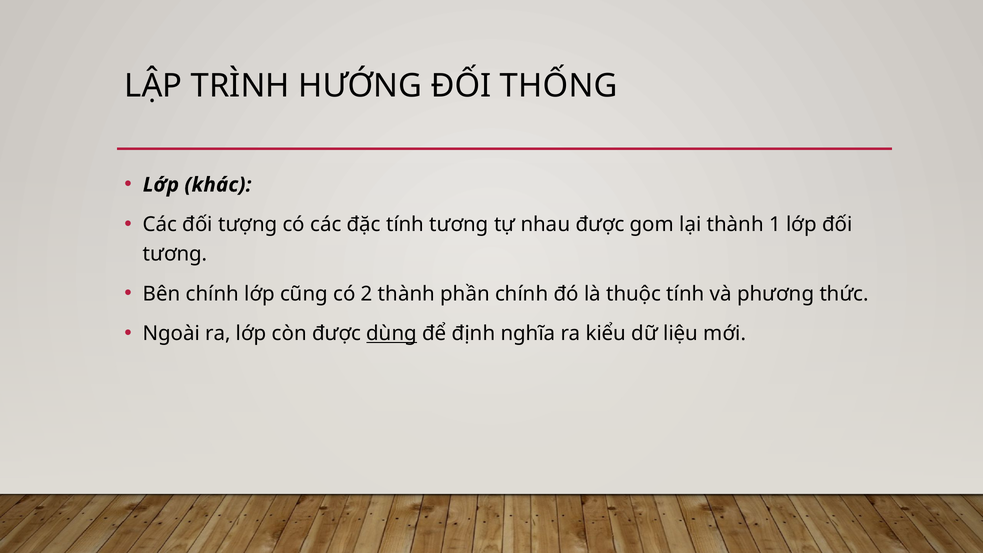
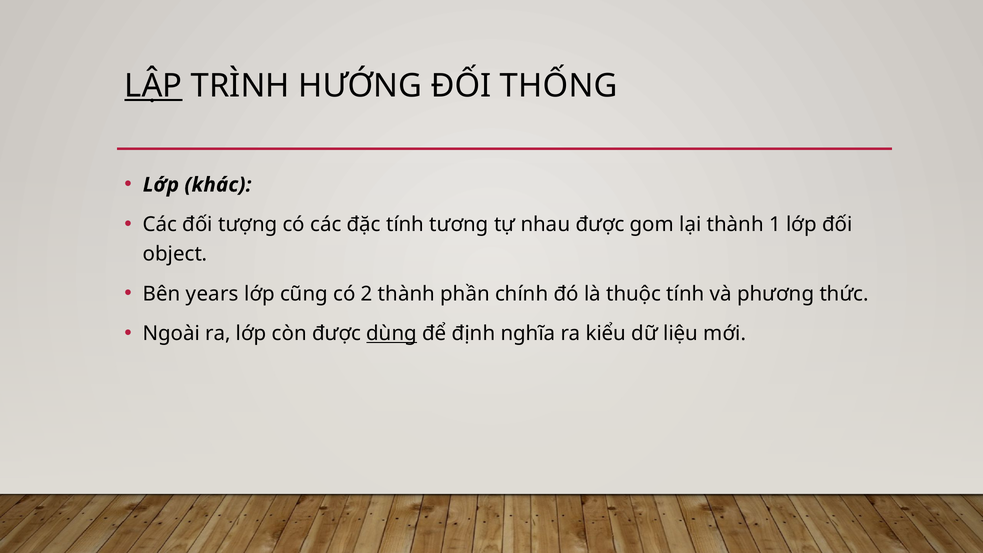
LẬP underline: none -> present (153, 86)
tương: tương -> object (175, 254)
Bên chính: chính -> years (212, 294)
